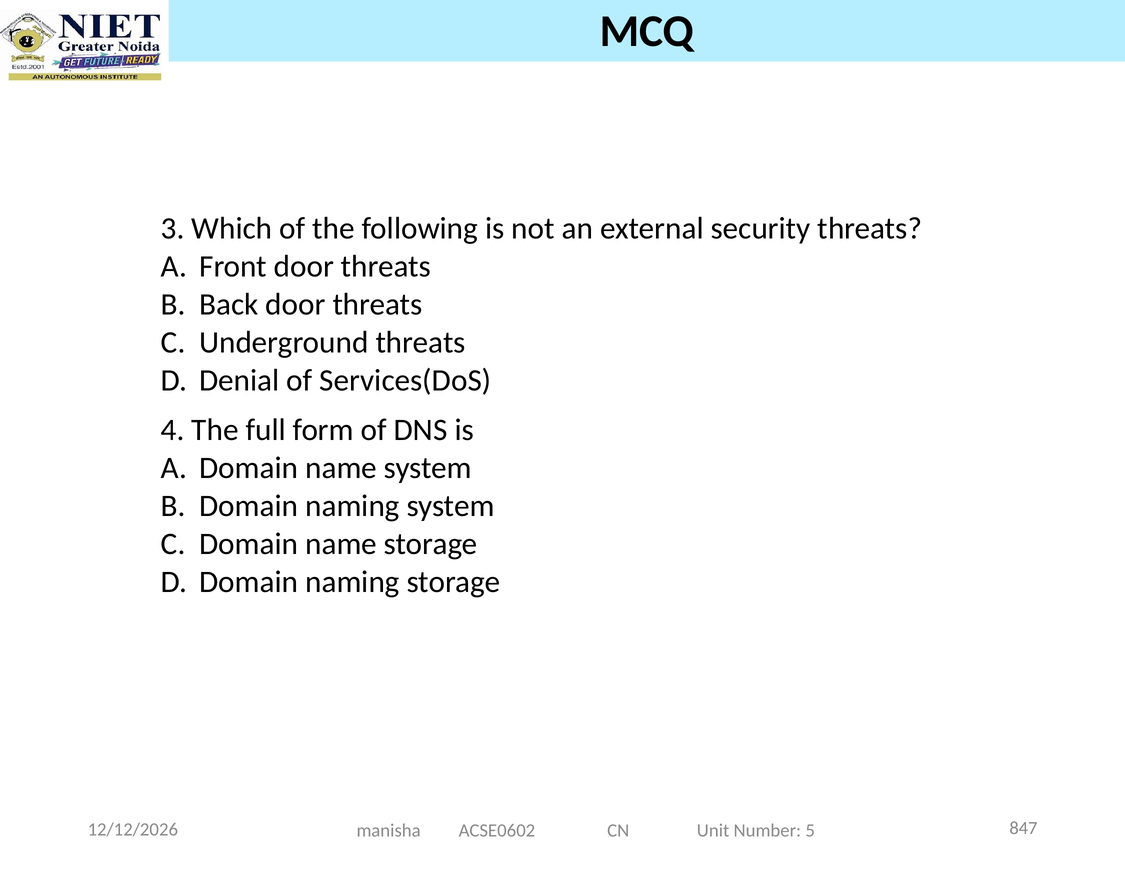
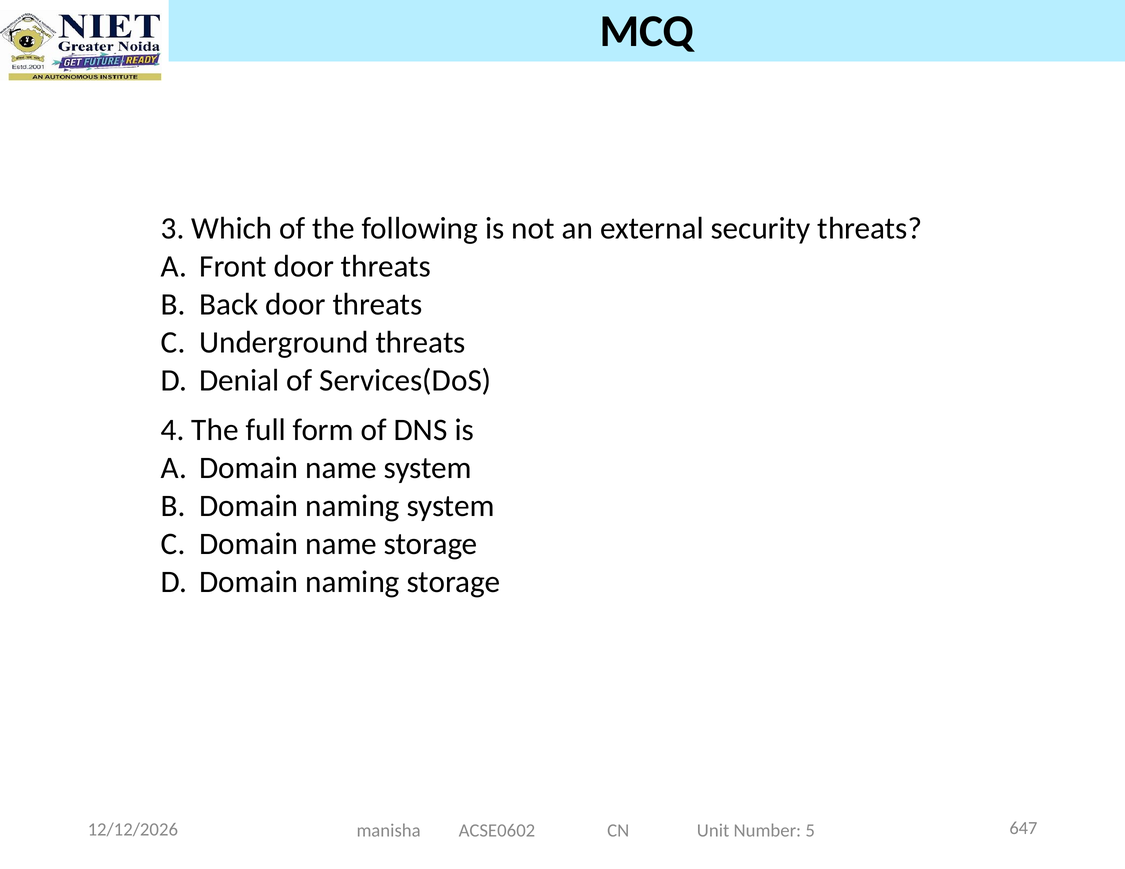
847: 847 -> 647 (1023, 828)
